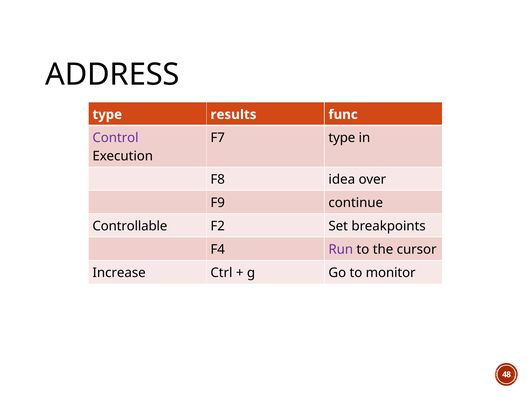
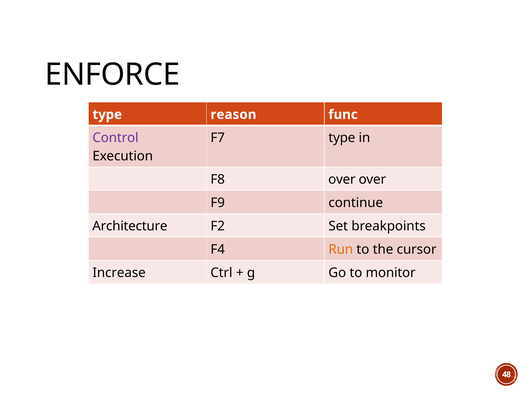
ADDRESS: ADDRESS -> ENFORCE (112, 75)
results: results -> reason (233, 115)
F8 idea: idea -> over (342, 179)
Controllable: Controllable -> Architecture (130, 226)
Run colour: purple -> orange (341, 250)
